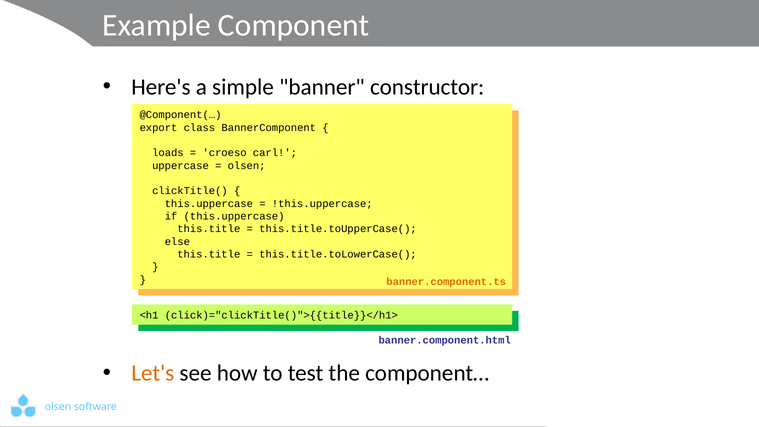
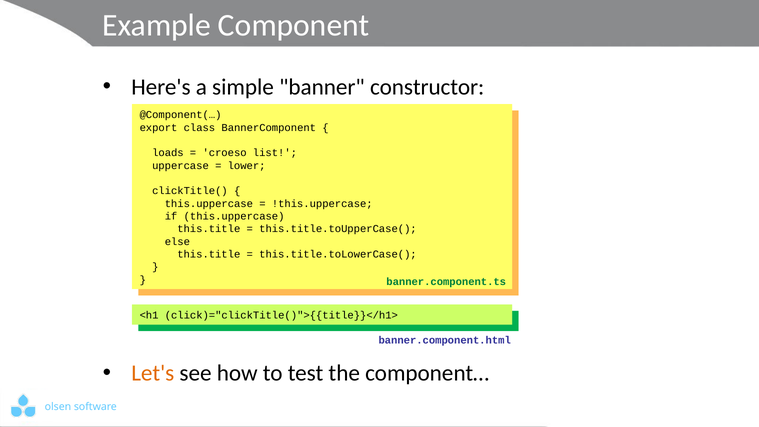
carl: carl -> list (275, 153)
olsen: olsen -> lower (247, 166)
banner.component.ts colour: orange -> green (446, 282)
